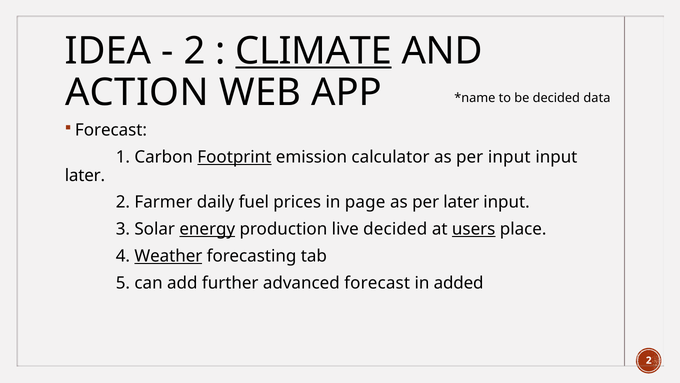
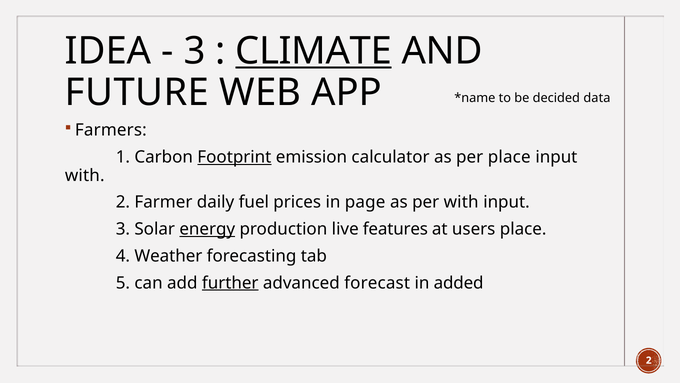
2: 2 -> 3 (194, 51)
ACTION: ACTION -> FUTURE (137, 92)
Forecast: Forecast -> Farmers (111, 130)
per input: input -> place (509, 157)
later: later -> with (85, 175)
per later: later -> with (461, 202)
live decided: decided -> features (395, 229)
users underline: present -> none (474, 229)
Weather underline: present -> none (168, 256)
further underline: none -> present (230, 283)
